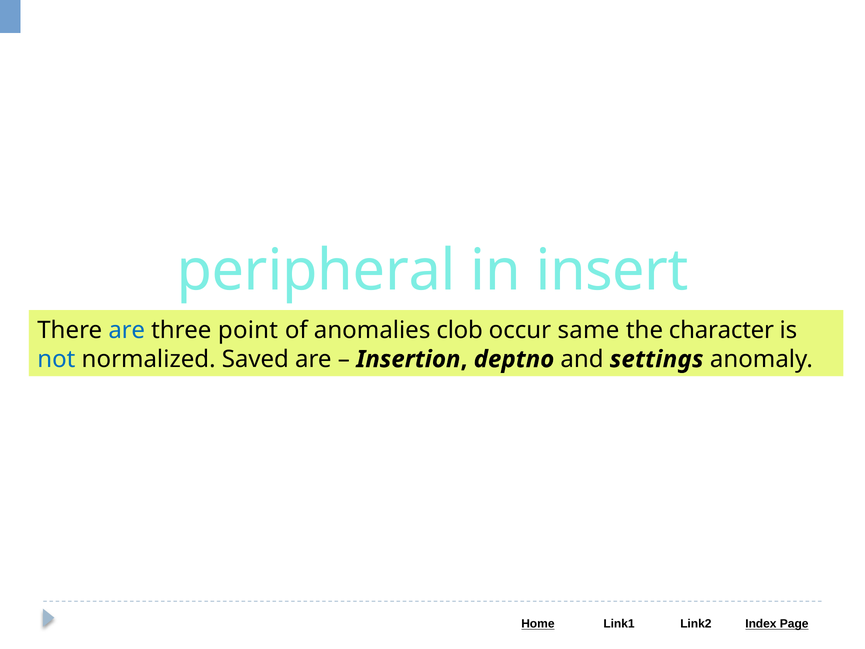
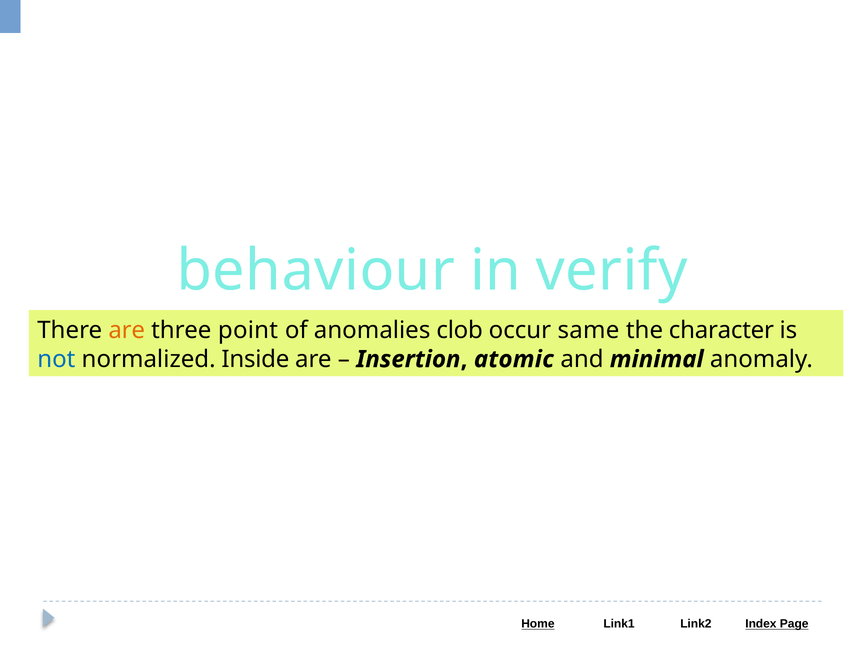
peripheral: peripheral -> behaviour (316, 270)
insert: insert -> verify (612, 270)
are colour: blue -> orange (127, 330)
Saved: Saved -> Inside (255, 359)
deptno: deptno -> atomic (514, 359)
settings: settings -> minimal (657, 359)
